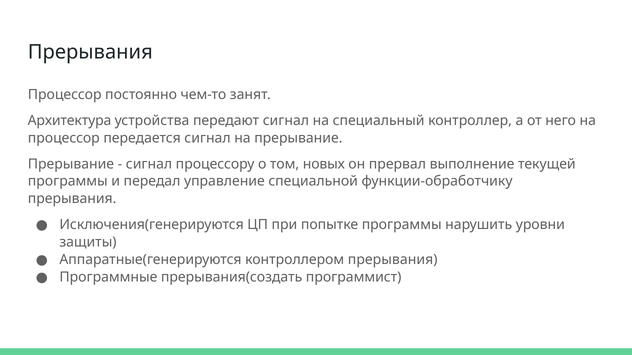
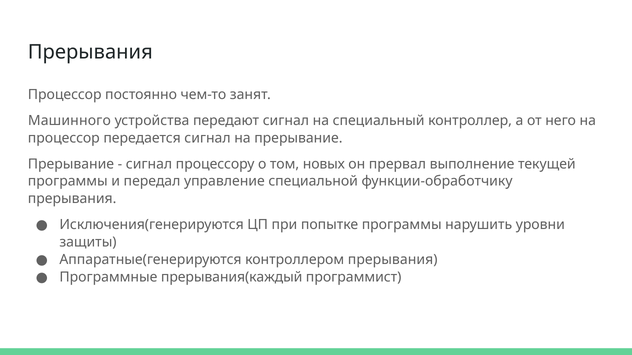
Архитектура: Архитектура -> Машинного (69, 121)
прерывания(создать: прерывания(создать -> прерывания(каждый (232, 278)
